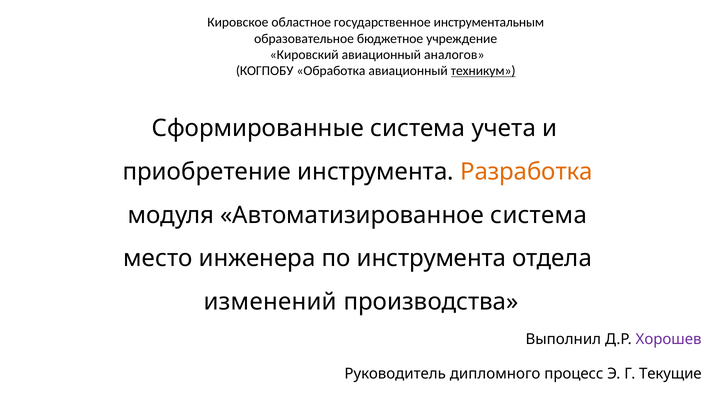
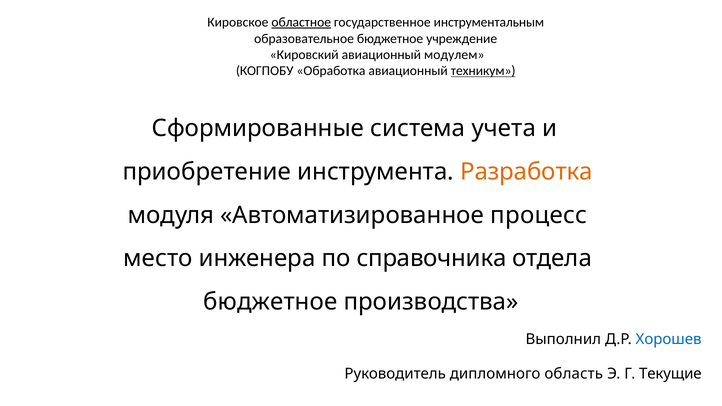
областное underline: none -> present (301, 22)
аналогов: аналогов -> модулем (454, 55)
Автоматизированное система: система -> процесс (539, 215)
по инструмента: инструмента -> справочника (432, 258)
изменений: изменений -> бюджетное (270, 302)
Хорошев colour: purple -> blue (669, 339)
процесс: процесс -> область (574, 374)
